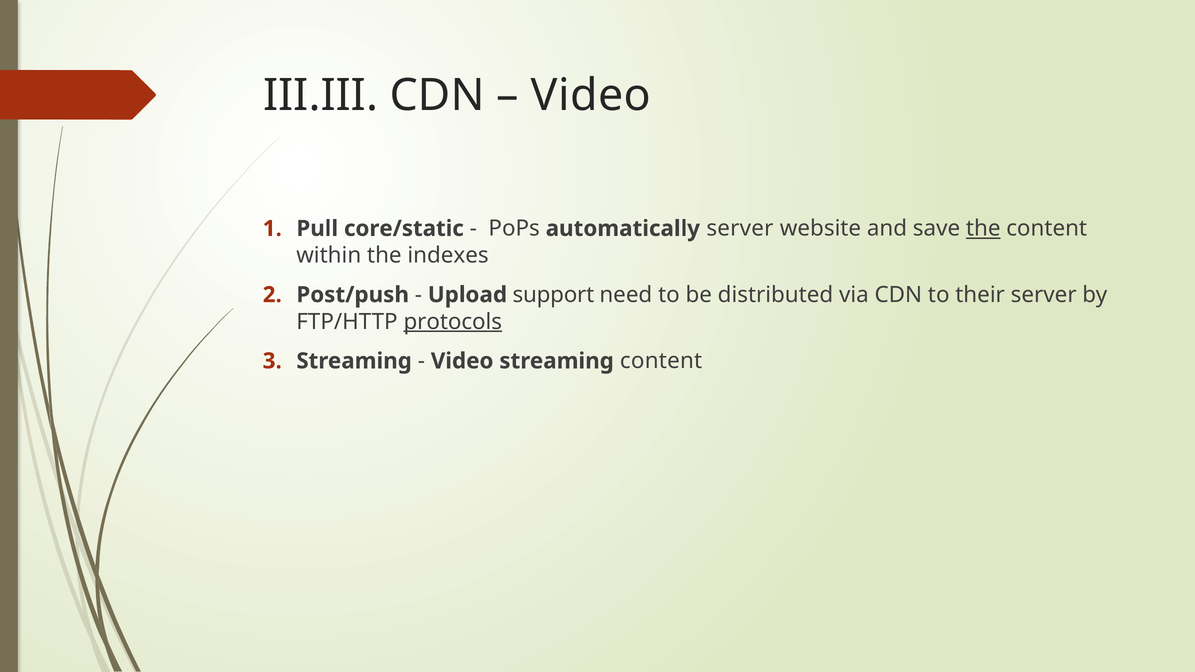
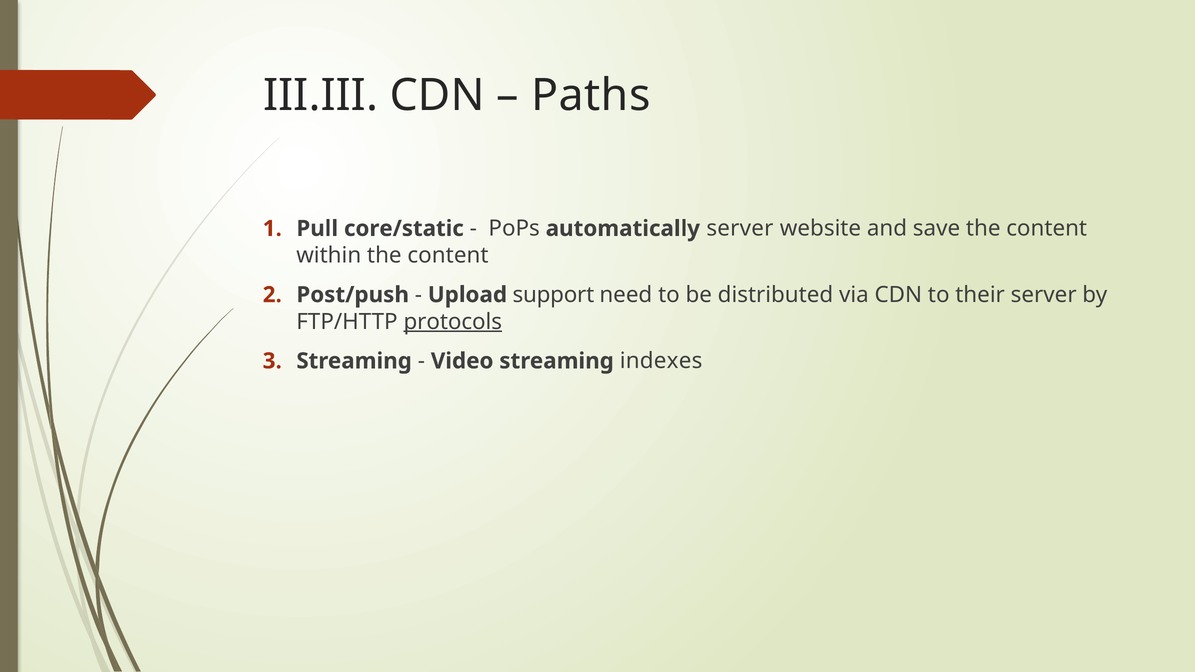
Video: Video -> Paths (591, 96)
the underline: present -> none (983, 229)
within the indexes: indexes -> content (448, 256)
streaming content: content -> indexes (661, 361)
